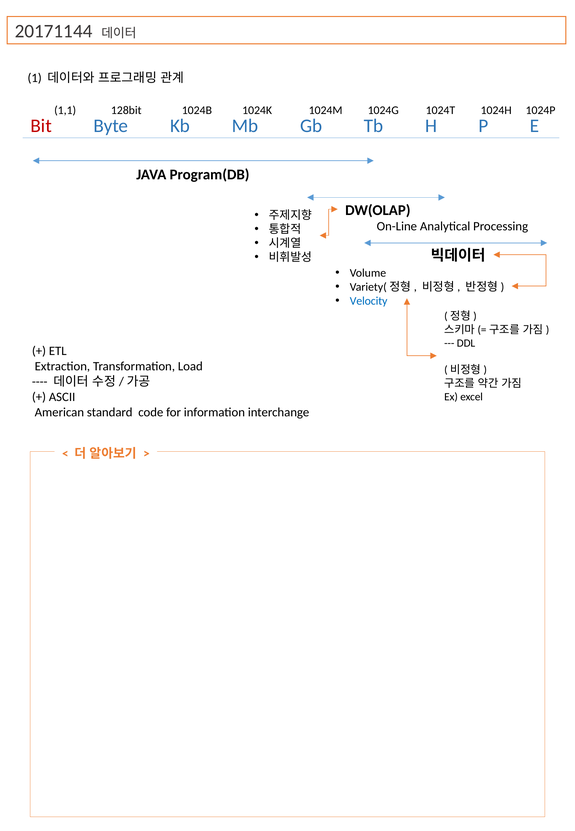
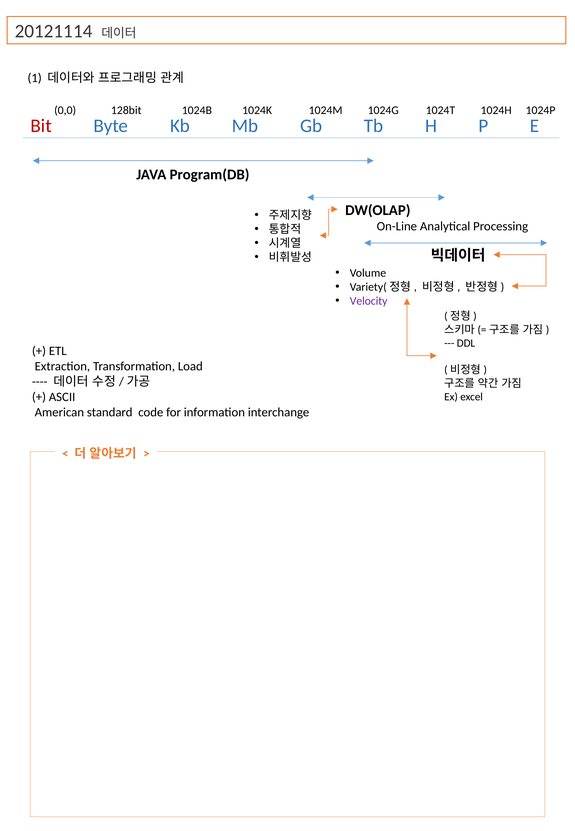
20171144: 20171144 -> 20121114 (54, 31)
1,1: 1,1 -> 0,0 (65, 110)
Velocity colour: blue -> purple (369, 301)
